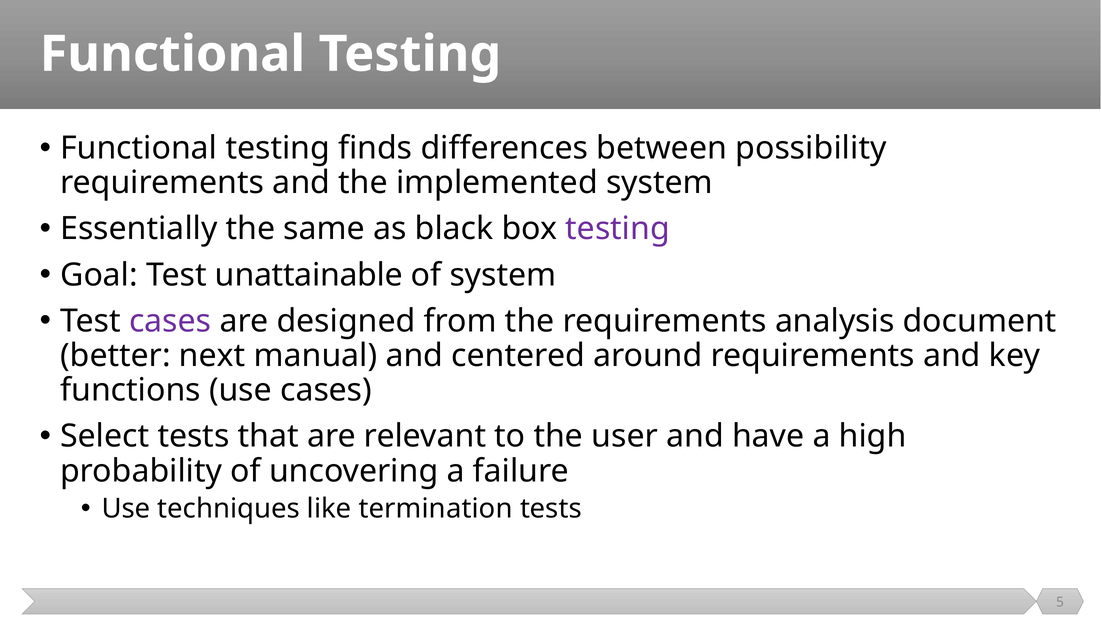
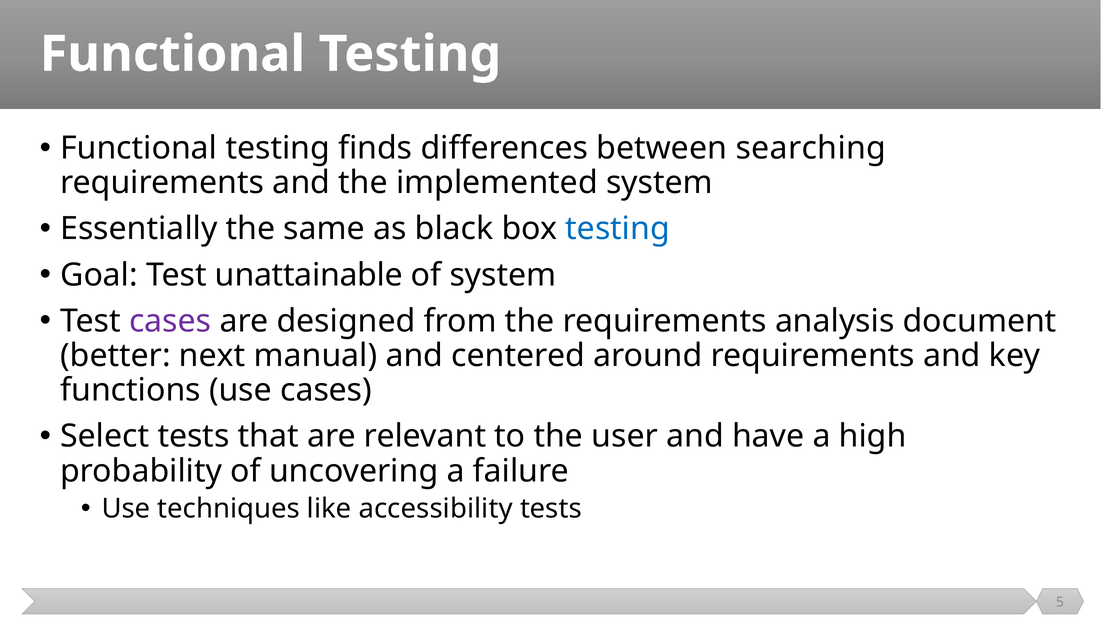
possibility: possibility -> searching (811, 148)
testing colour: purple -> blue (618, 229)
termination: termination -> accessibility (436, 509)
